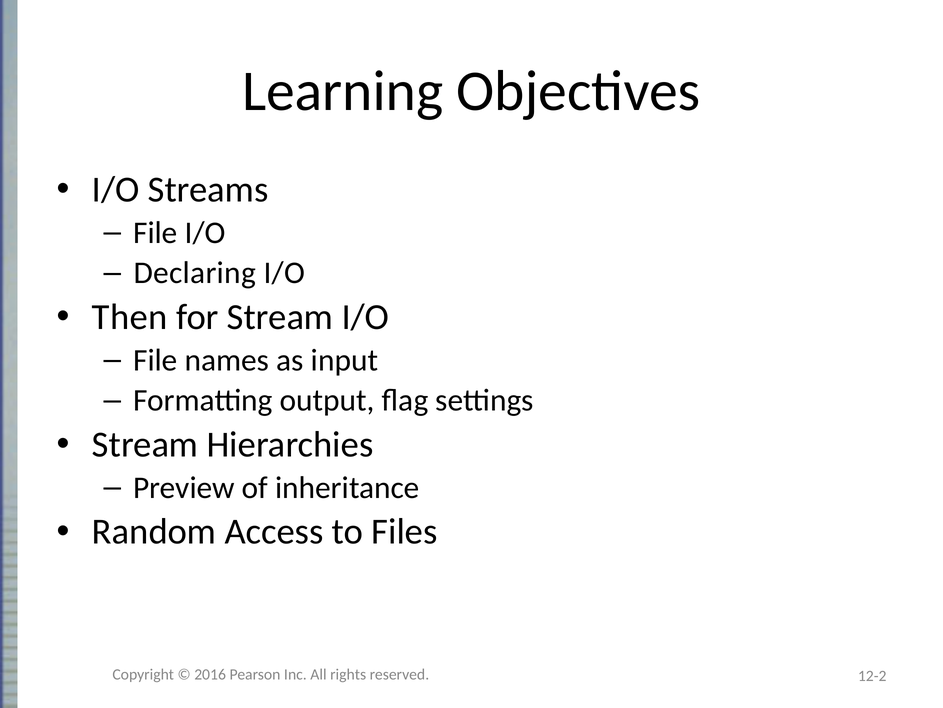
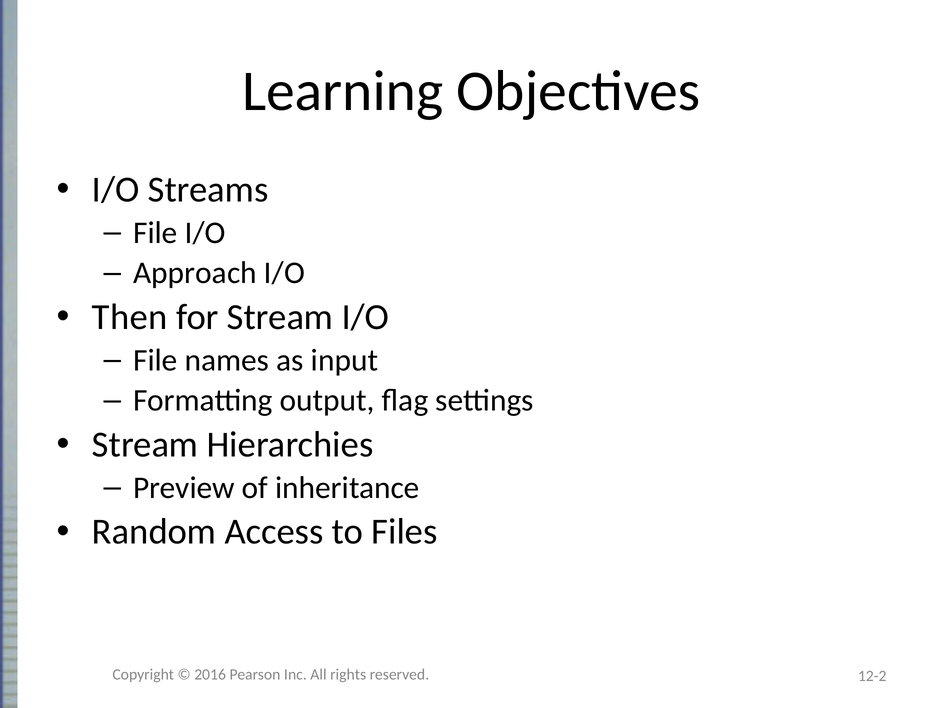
Declaring: Declaring -> Approach (195, 273)
